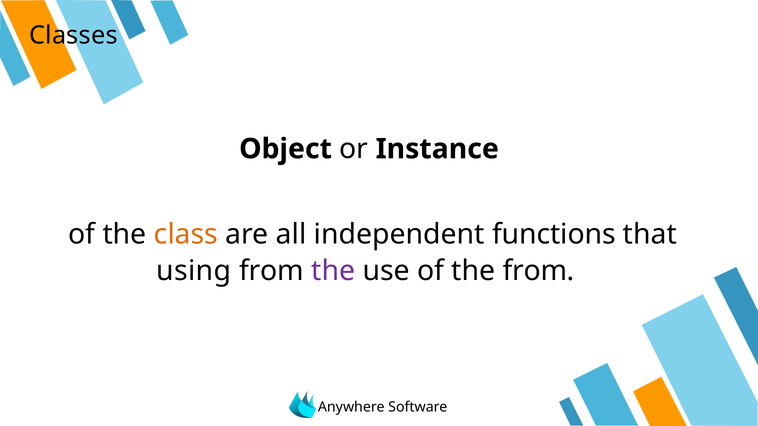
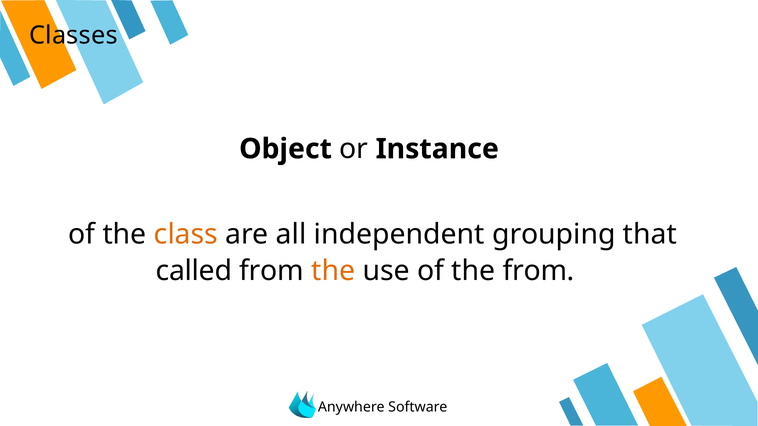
functions: functions -> grouping (554, 235)
using: using -> called (194, 271)
the colour: purple -> orange (333, 271)
